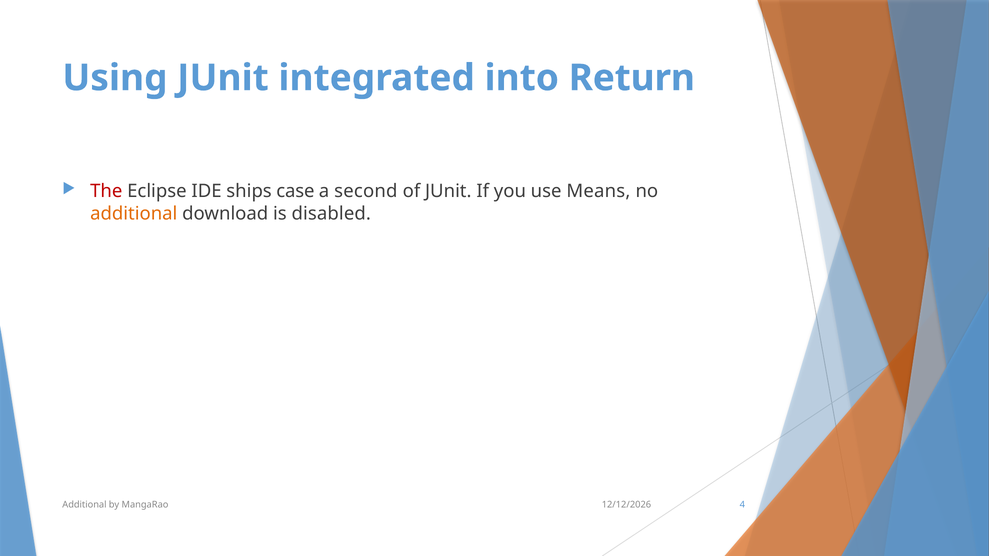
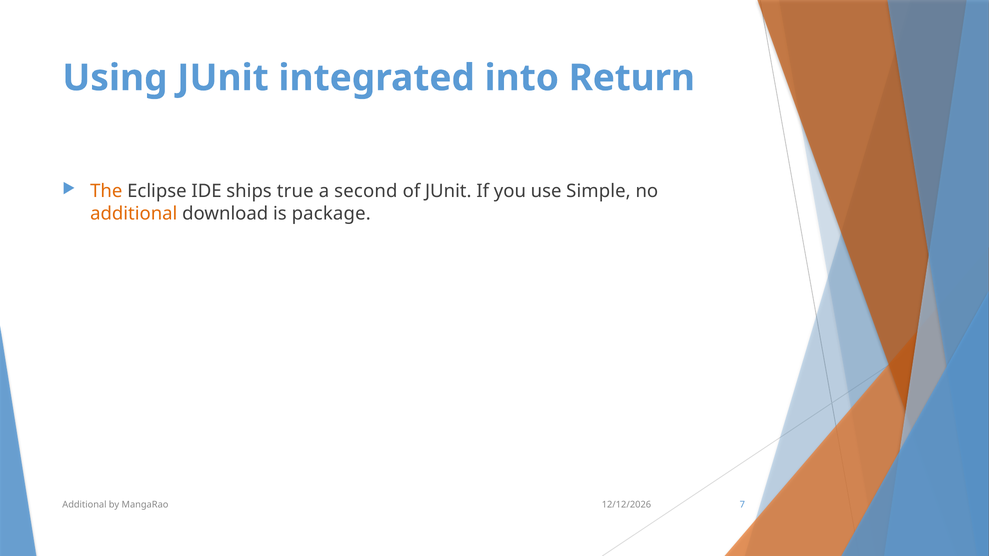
The colour: red -> orange (106, 191)
case: case -> true (295, 191)
Means: Means -> Simple (598, 191)
disabled: disabled -> package (331, 214)
4: 4 -> 7 (742, 505)
